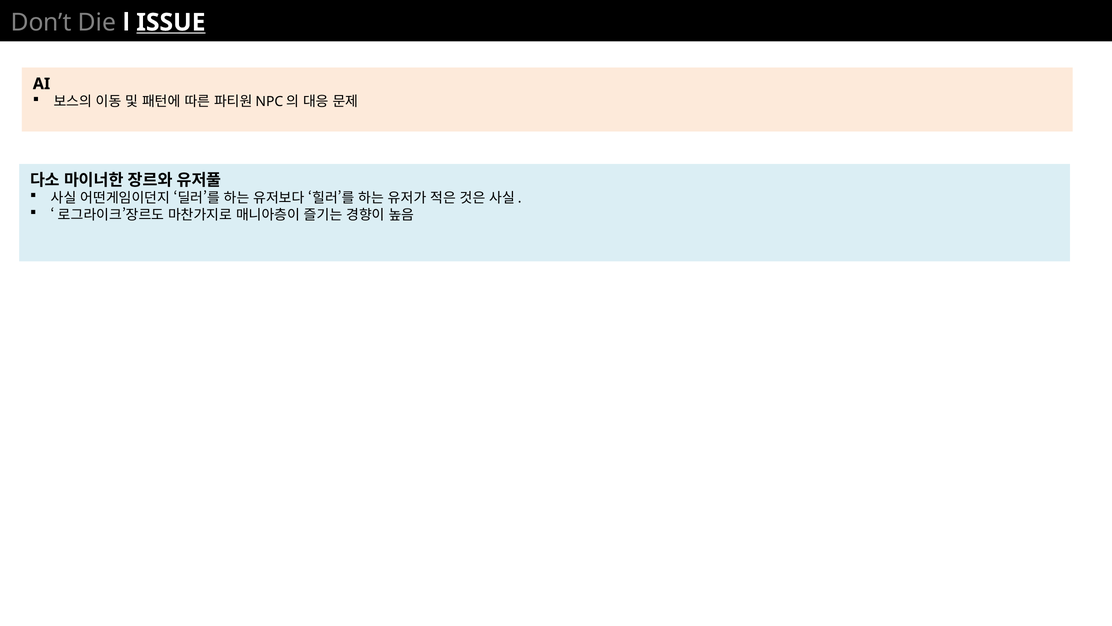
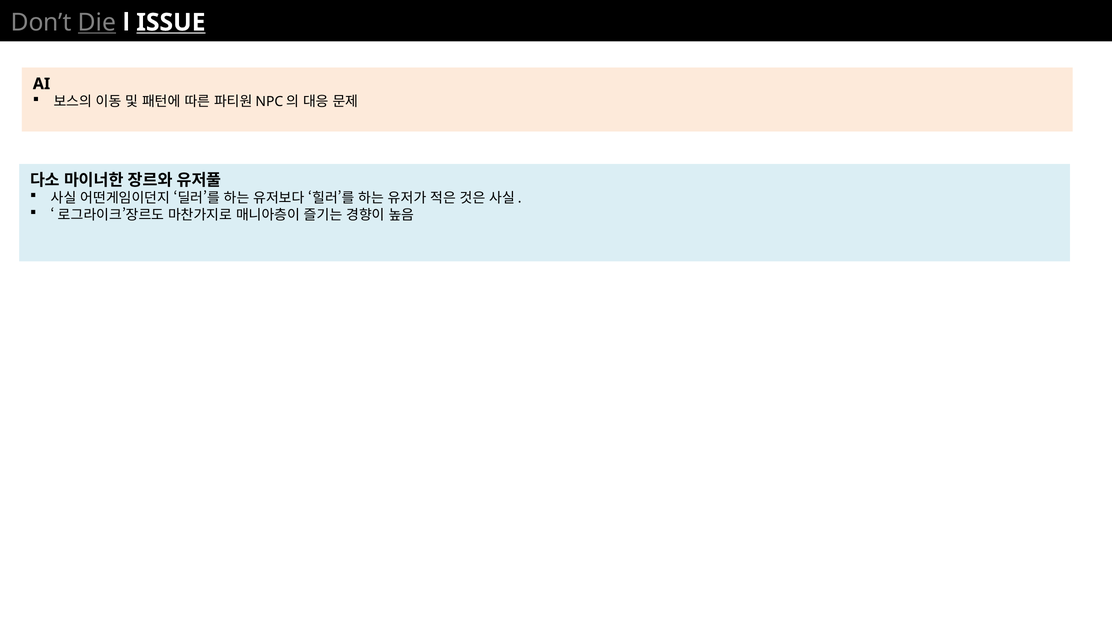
Die underline: none -> present (97, 22)
